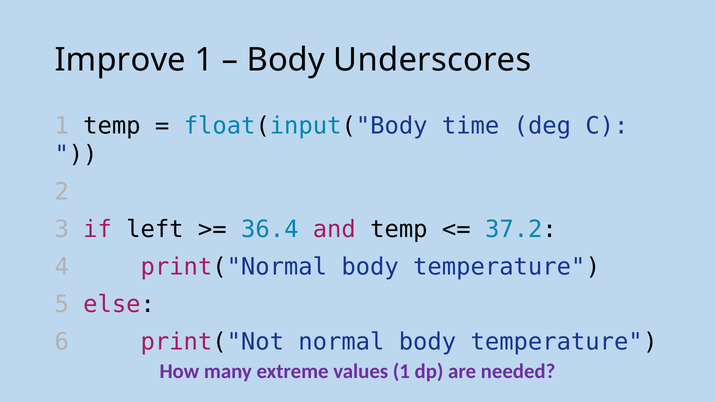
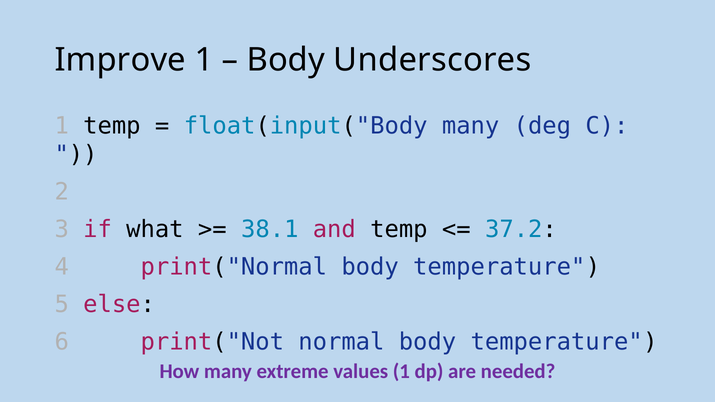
float(input("Body time: time -> many (471, 126)
left: left -> what (155, 229)
36.4: 36.4 -> 38.1 (270, 229)
